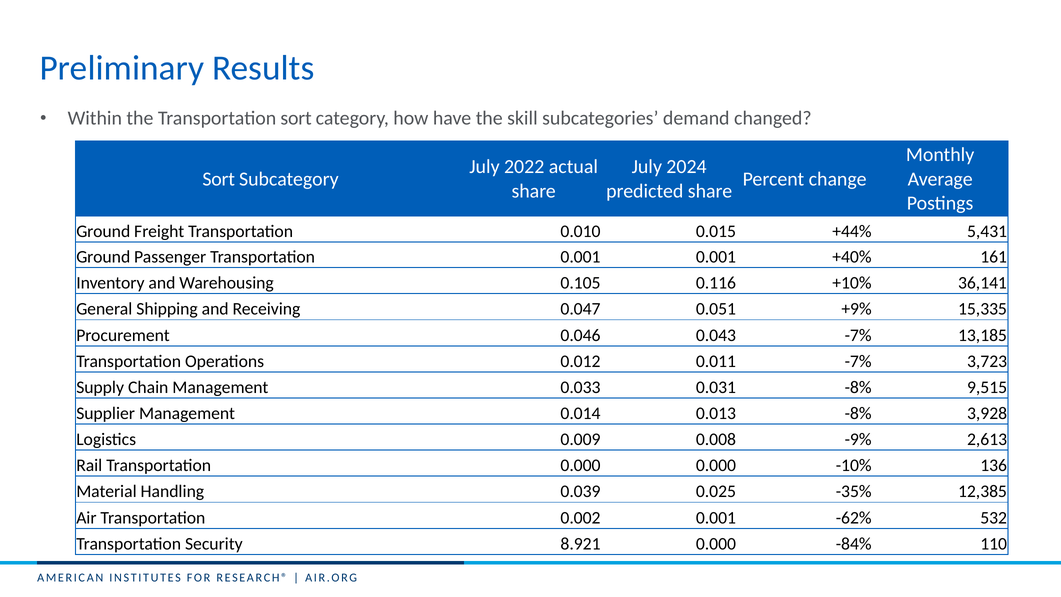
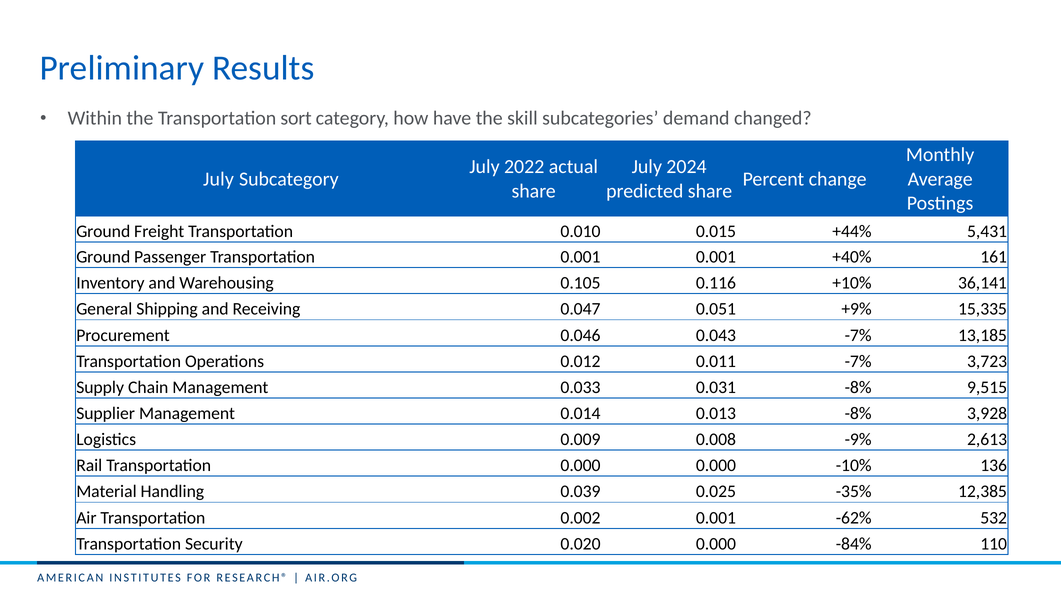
Sort: Sort -> July (218, 179)
8.921: 8.921 -> 0.020 (581, 544)
